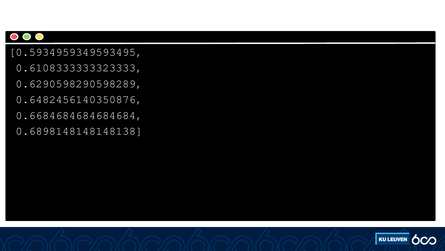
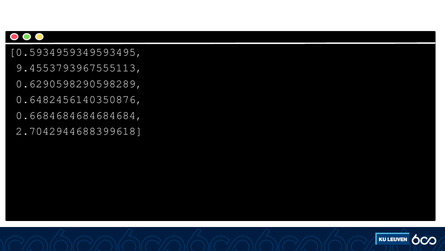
0.6108333333323333: 0.6108333333323333 -> 9.4553793967555113 (79, 68)
0.6898148148148138: 0.6898148148148138 -> 2.7042944688399618 (79, 131)
